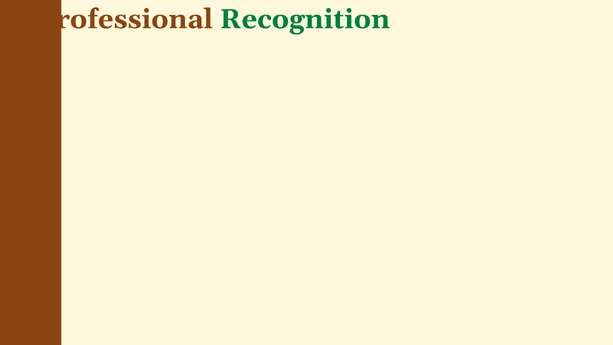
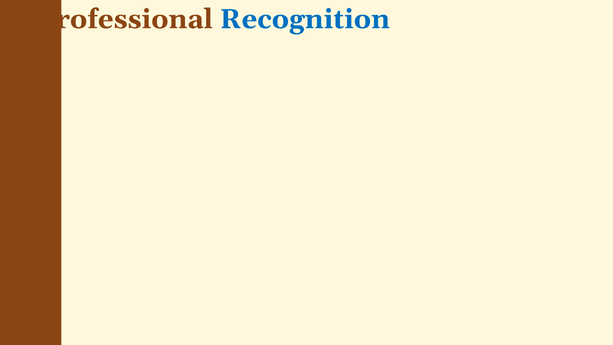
Recognition colour: green -> blue (305, 19)
